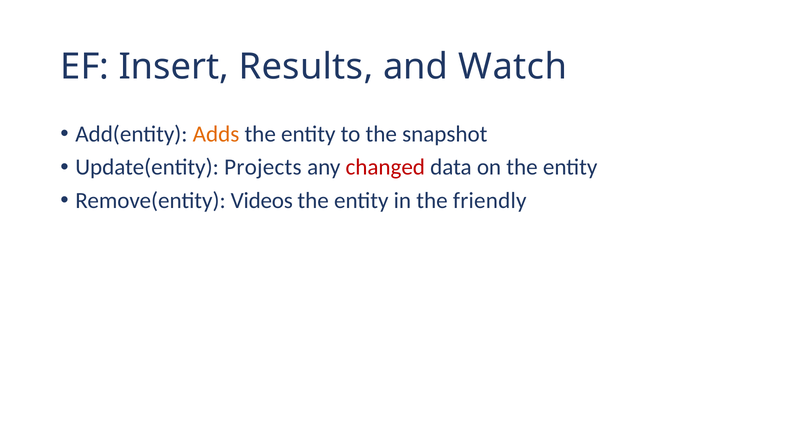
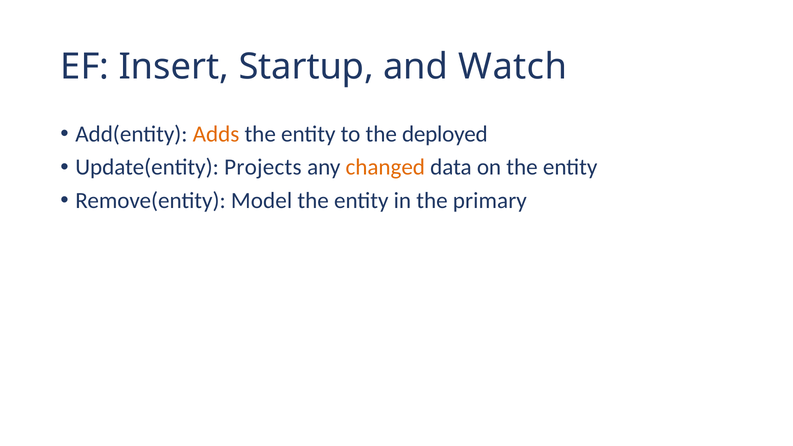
Results: Results -> Startup (306, 67)
snapshot: snapshot -> deployed (445, 134)
changed colour: red -> orange (385, 167)
Videos: Videos -> Model (262, 201)
friendly: friendly -> primary (490, 201)
